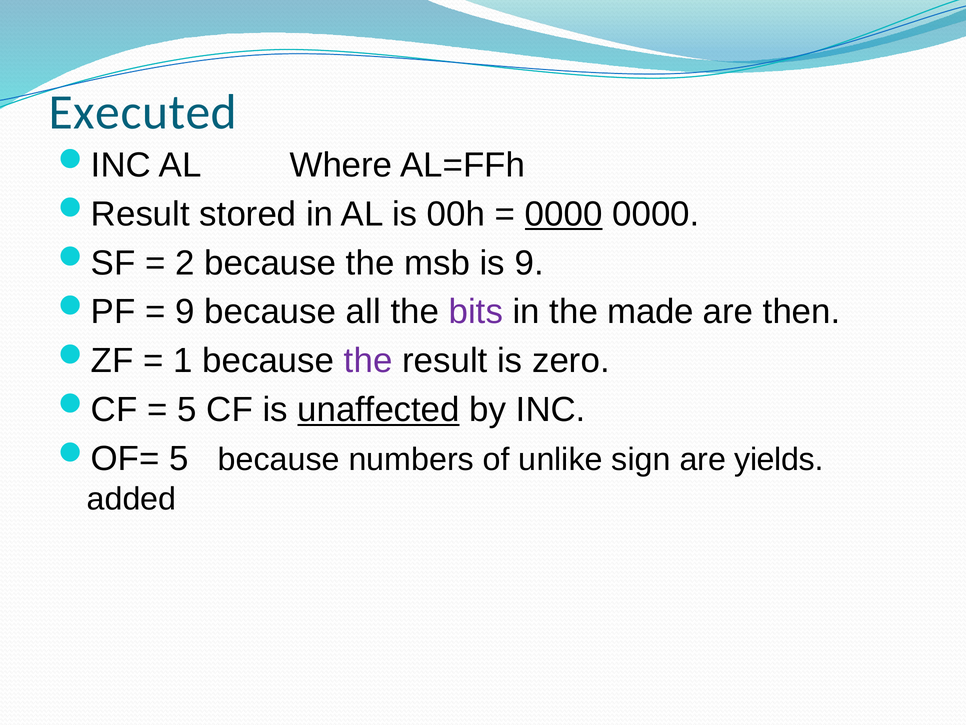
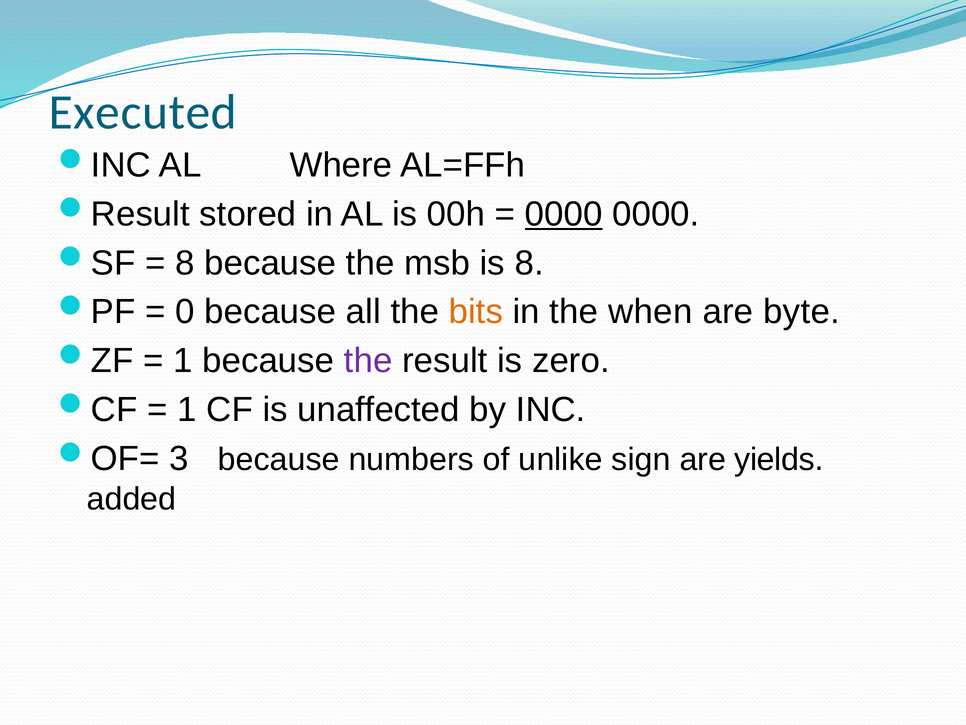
2: 2 -> 8 (185, 263)
is 9: 9 -> 8 (529, 263)
9: 9 -> 0 (185, 312)
bits colour: purple -> orange (476, 312)
made: made -> when (650, 312)
then: then -> byte (801, 312)
5: 5 -> 1 (187, 410)
unaffected underline: present -> none (378, 410)
5: 5 -> 3 (179, 458)
